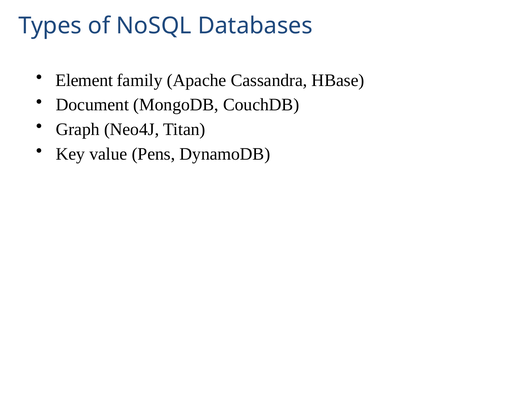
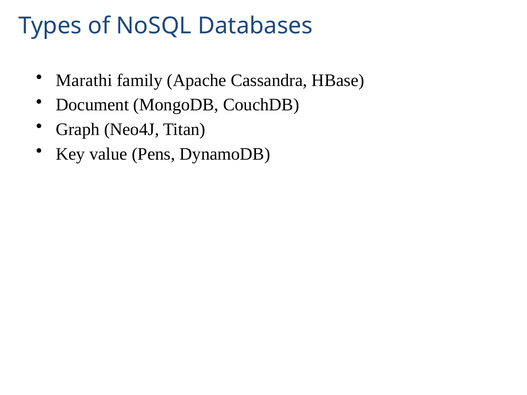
Element: Element -> Marathi (84, 80)
